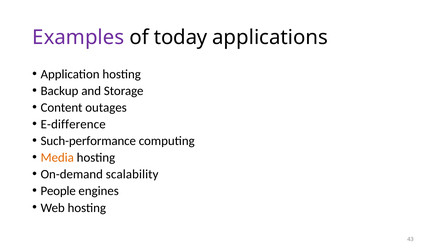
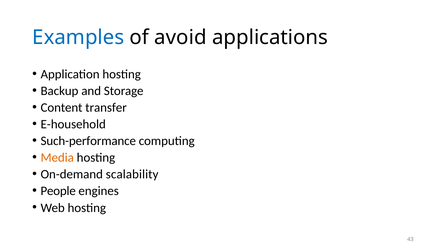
Examples colour: purple -> blue (78, 37)
today: today -> avoid (181, 37)
outages: outages -> transfer (106, 108)
E-difference: E-difference -> E-household (73, 124)
